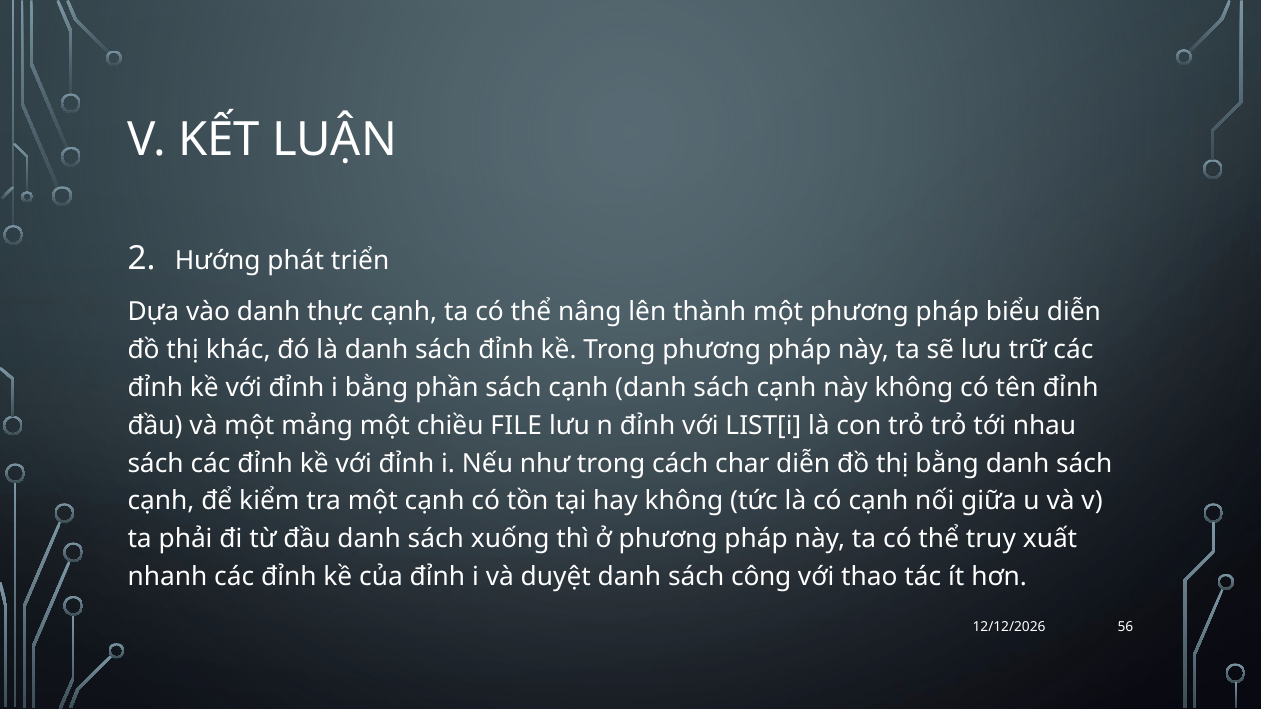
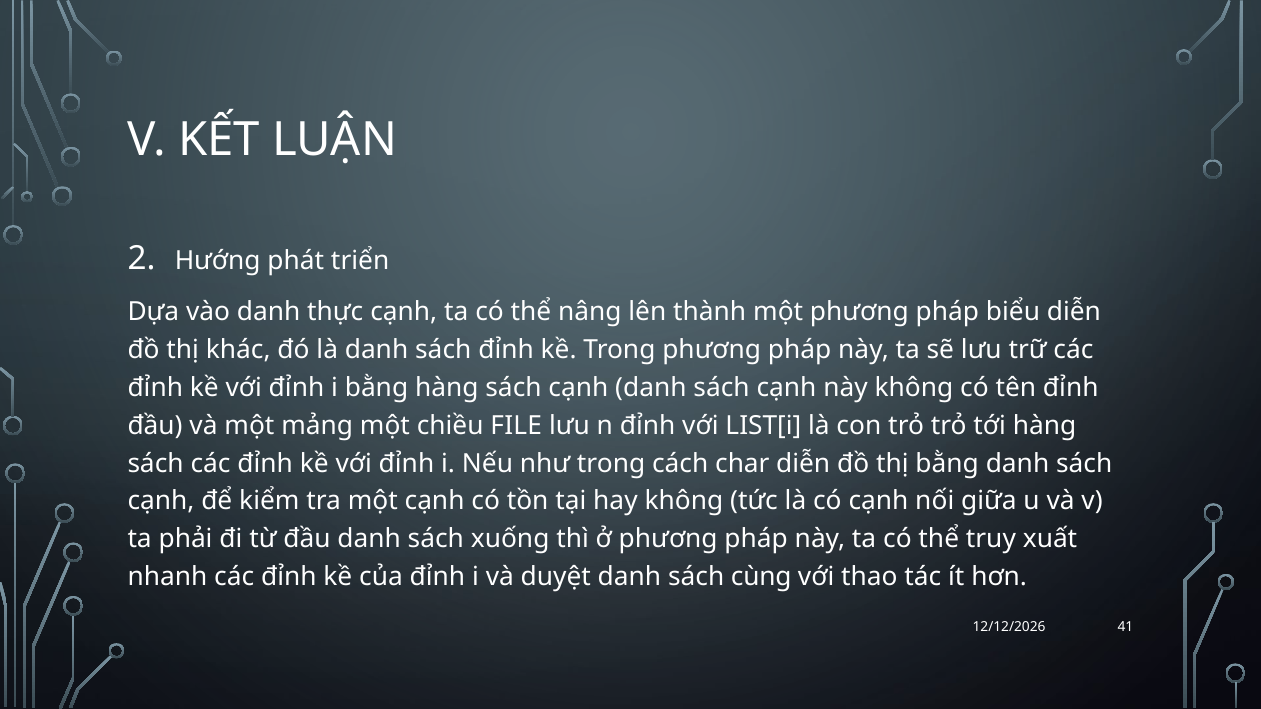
bằng phần: phần -> hàng (447, 388)
tới nhau: nhau -> hàng (1044, 426)
công: công -> cùng (761, 577)
56: 56 -> 41 (1125, 627)
